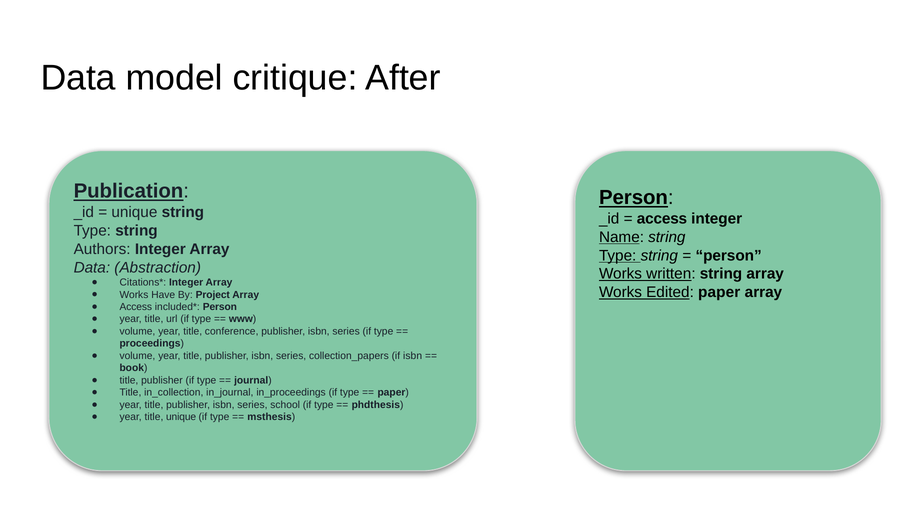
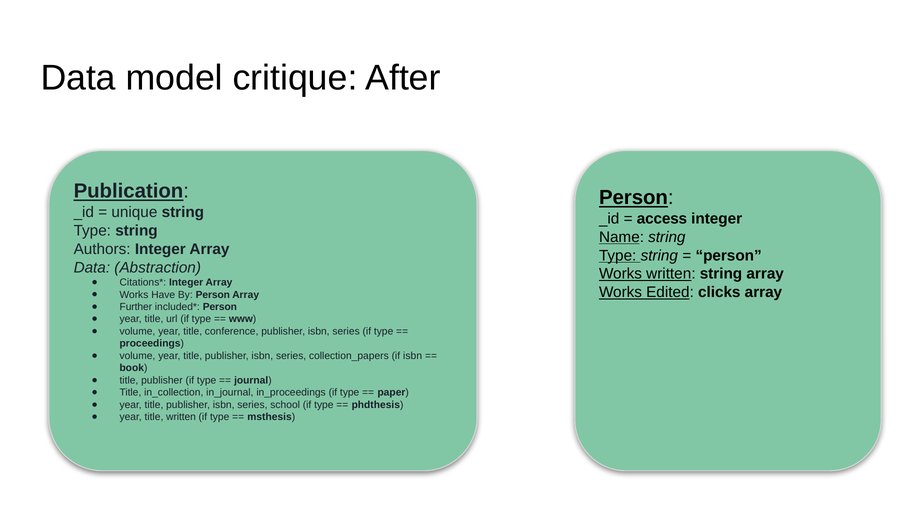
Edited paper: paper -> clicks (719, 292)
By Project: Project -> Person (213, 295)
Access: Access -> Further (136, 307)
title unique: unique -> written (181, 417)
